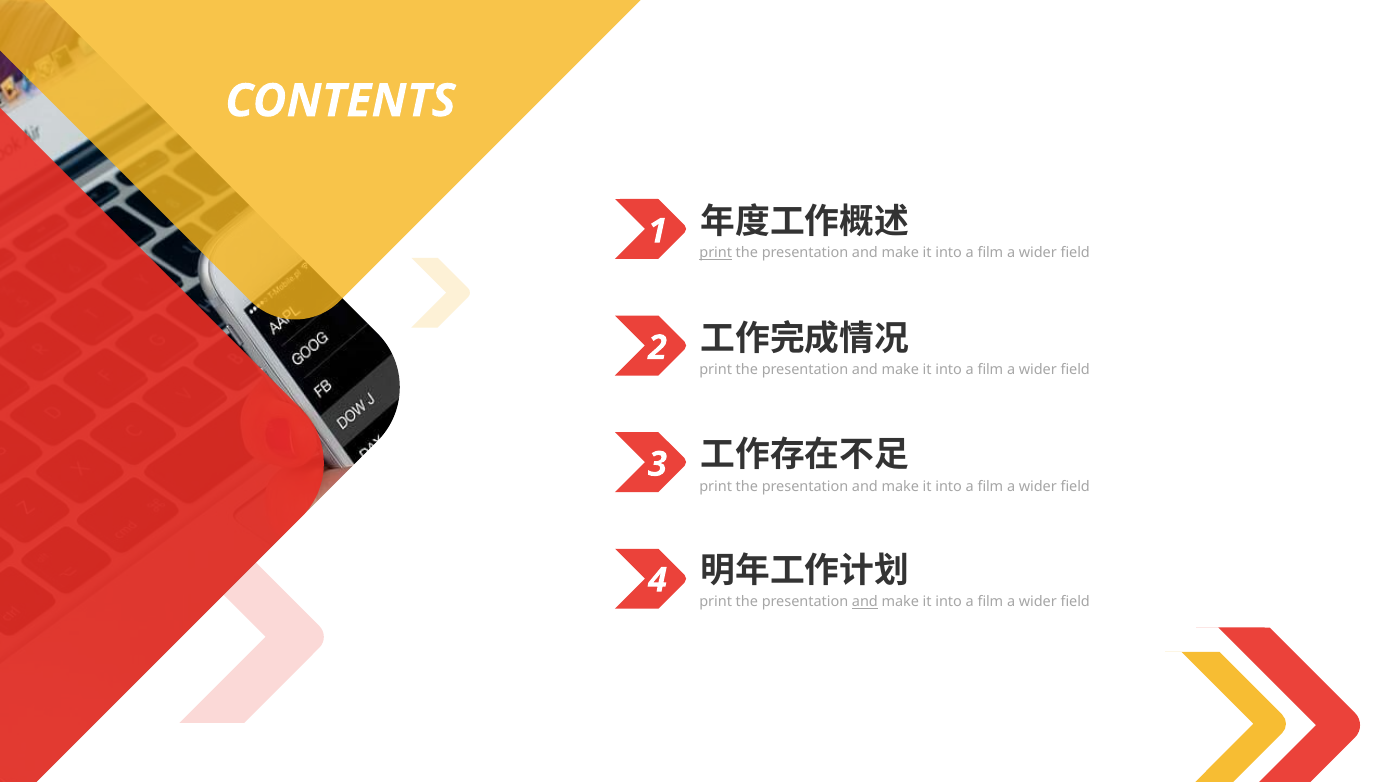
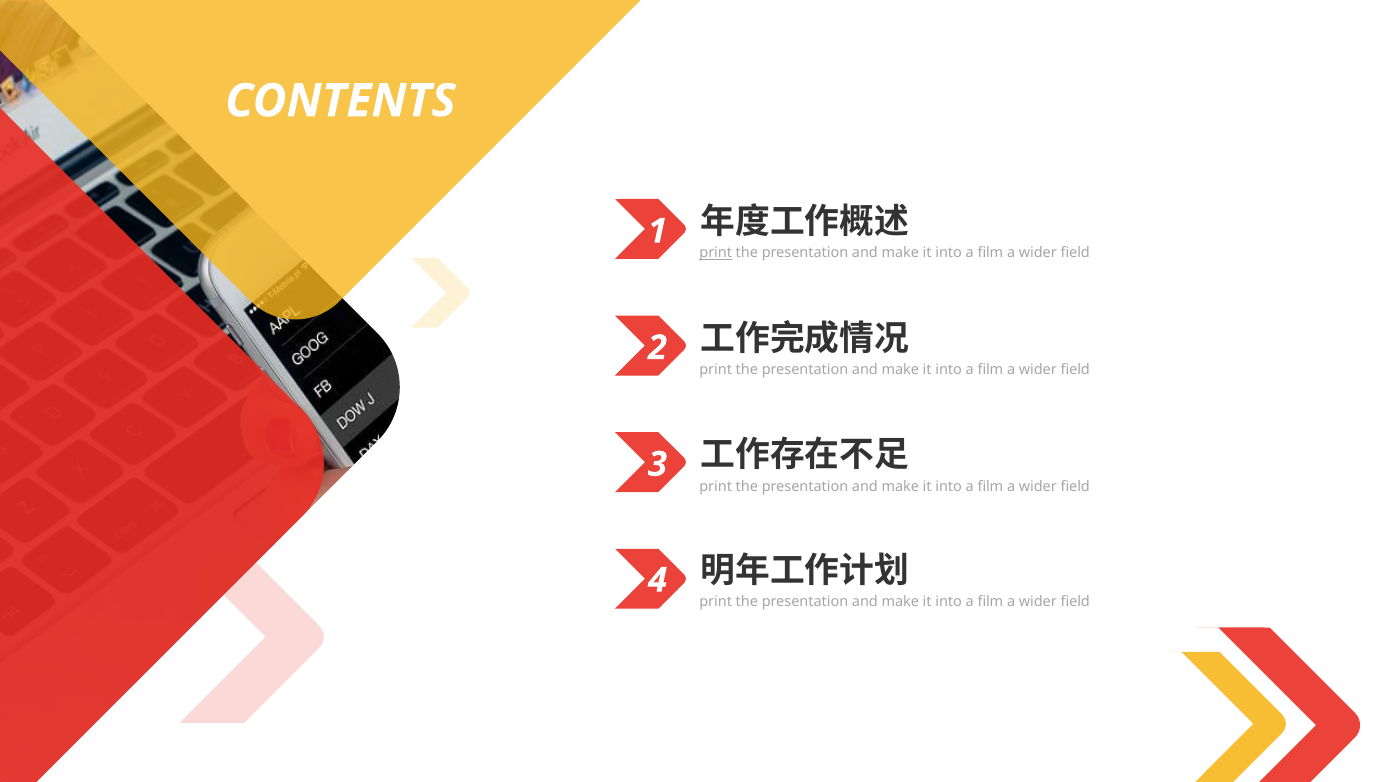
and underline: present -> none (865, 602)
